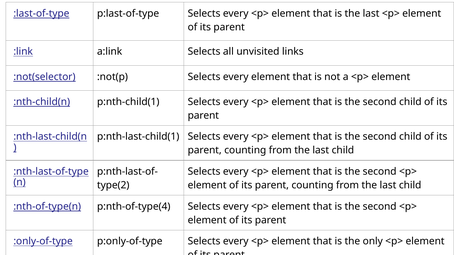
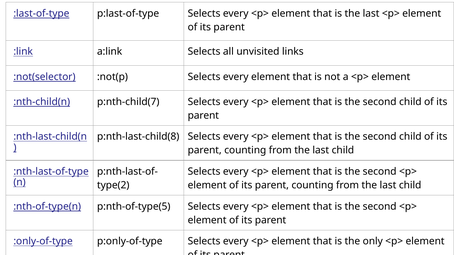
p:nth-child(1: p:nth-child(1 -> p:nth-child(7 (128, 102)
p:nth-last-child(1: p:nth-last-child(1 -> p:nth-last-child(8 (138, 137)
p:nth-of-type(4: p:nth-of-type(4 -> p:nth-of-type(5 (134, 207)
